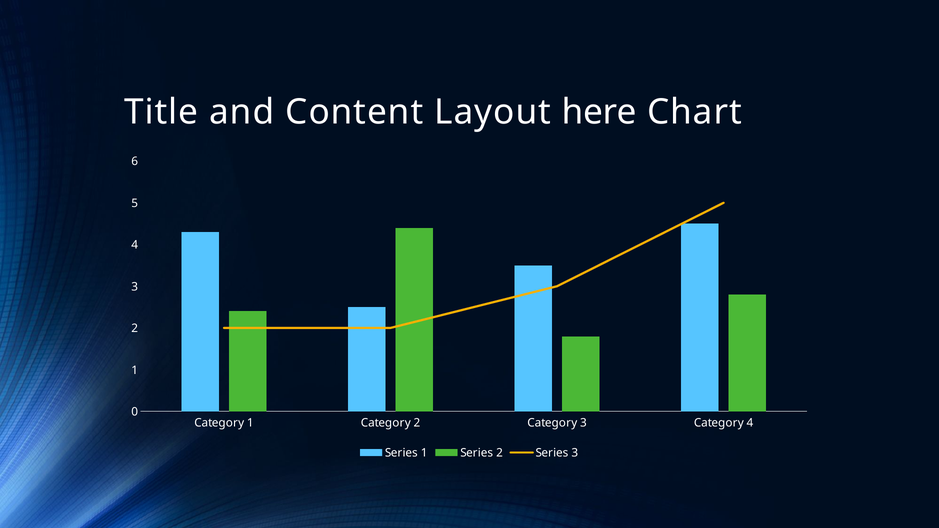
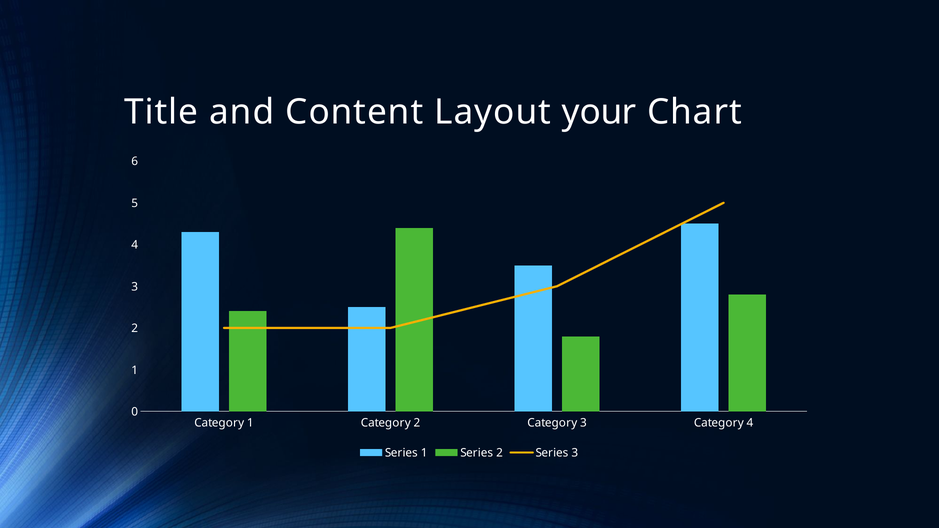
here: here -> your (599, 112)
